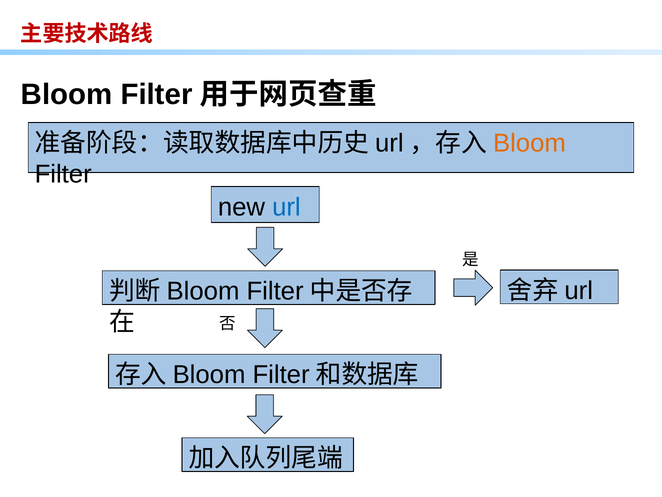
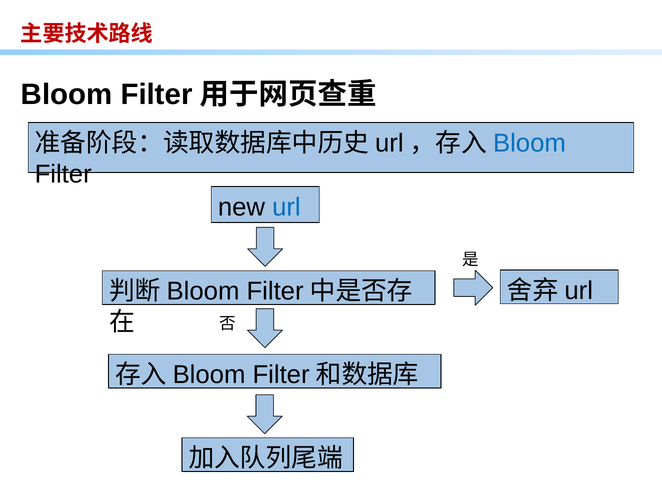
Bloom colour: orange -> blue (529, 143)
